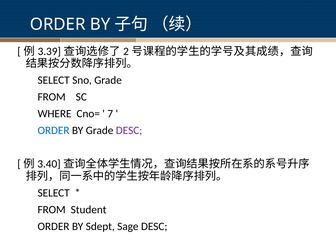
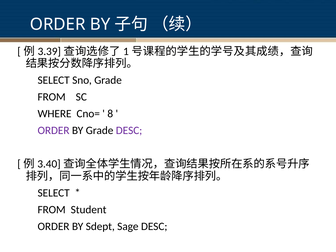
2: 2 -> 1 (126, 51)
7: 7 -> 8 (110, 114)
ORDER colour: blue -> purple (54, 131)
